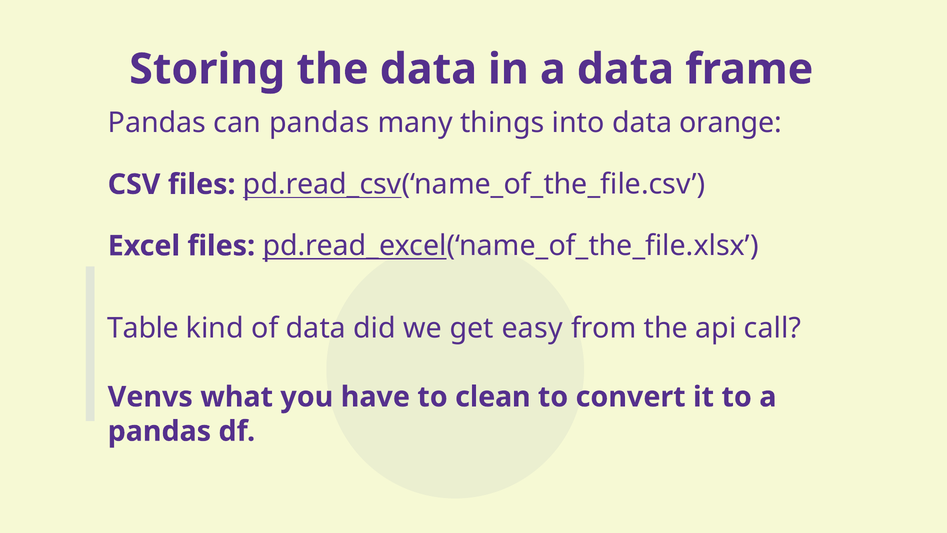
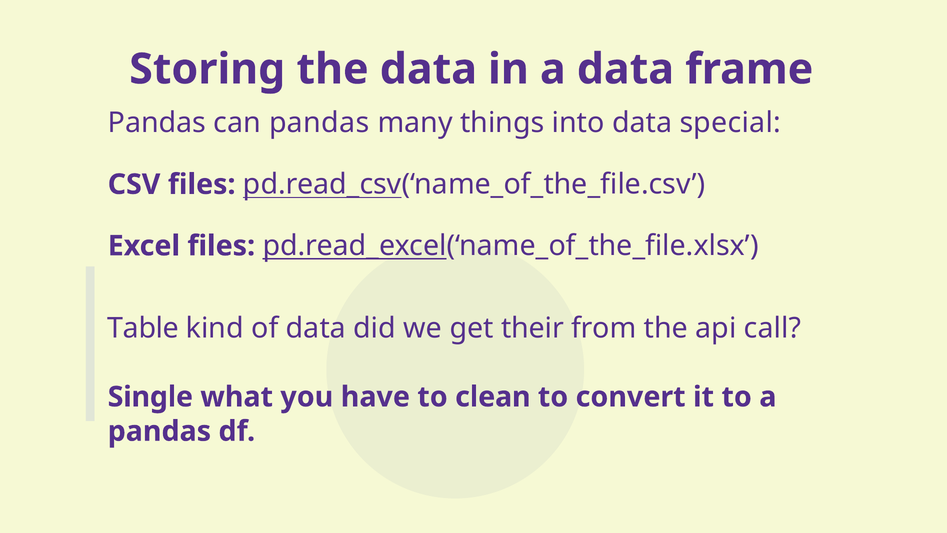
orange: orange -> special (730, 123)
easy: easy -> their (532, 328)
Venvs: Venvs -> Single (150, 397)
